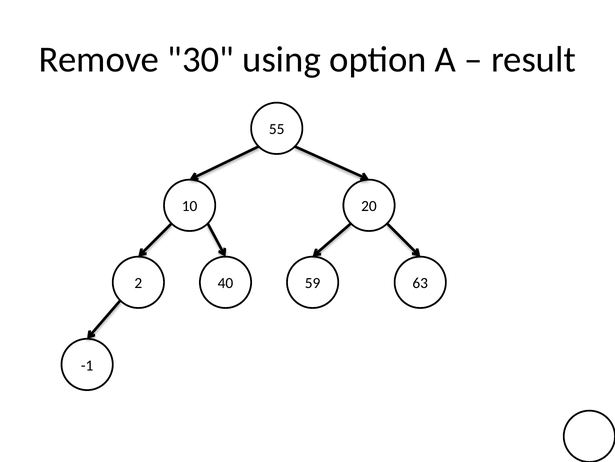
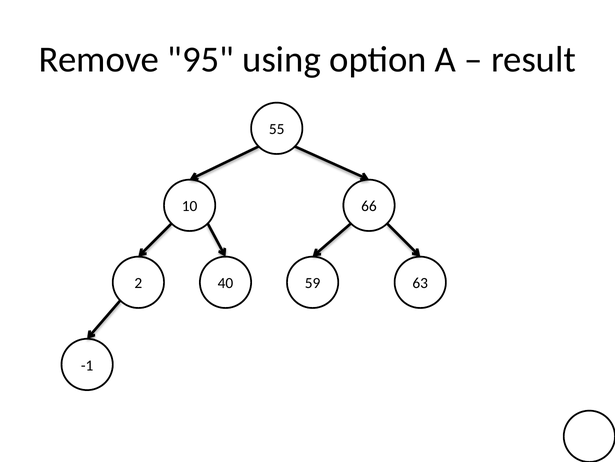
30: 30 -> 95 (201, 59)
20: 20 -> 66 (369, 206)
